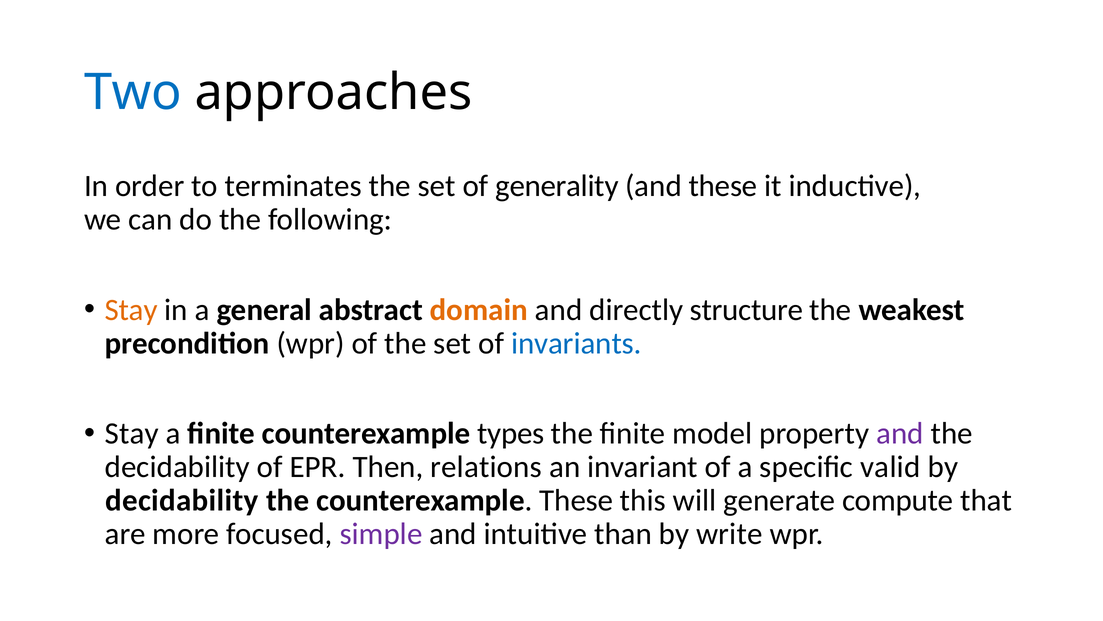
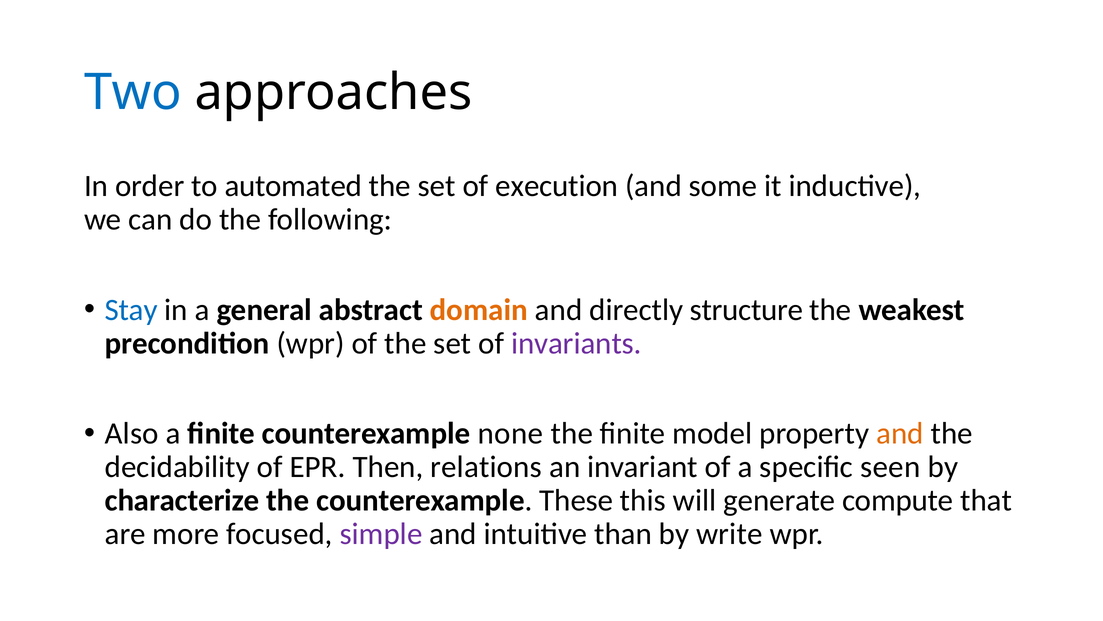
terminates: terminates -> automated (293, 186)
generality: generality -> execution (557, 186)
and these: these -> some (723, 186)
Stay colour: orange -> blue (131, 309)
invariants colour: blue -> purple (576, 343)
Stay: Stay -> Also (132, 433)
types: types -> none (511, 433)
and colour: purple -> orange (900, 433)
valid: valid -> seen (890, 467)
decidability: decidability -> characterize (182, 500)
